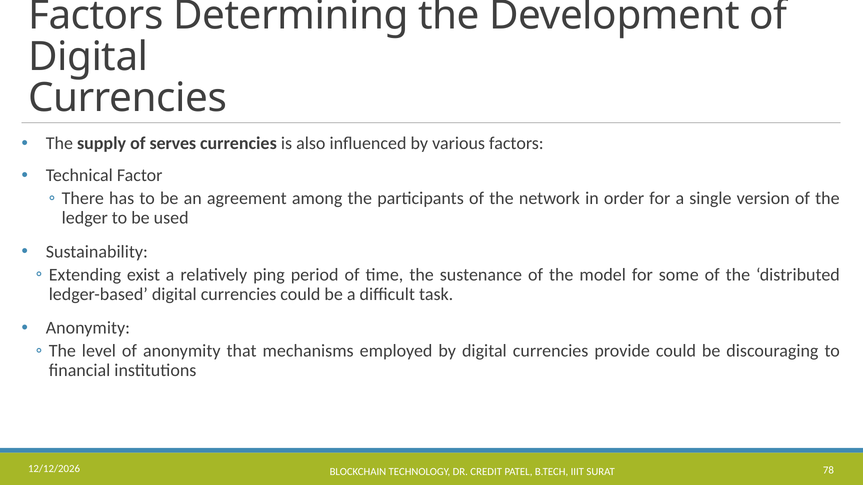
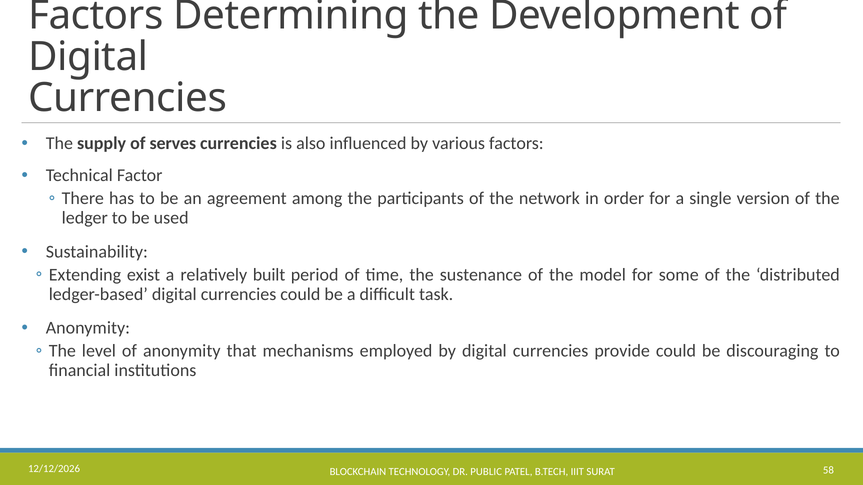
ping: ping -> built (269, 275)
CREDIT: CREDIT -> PUBLIC (486, 472)
78: 78 -> 58 (828, 471)
